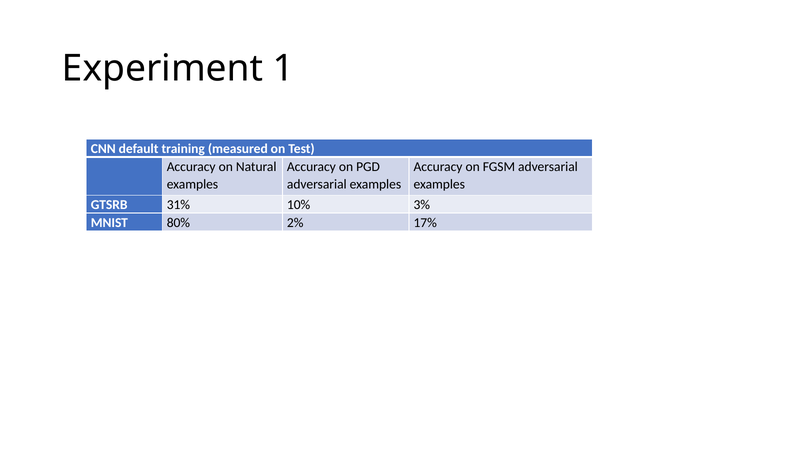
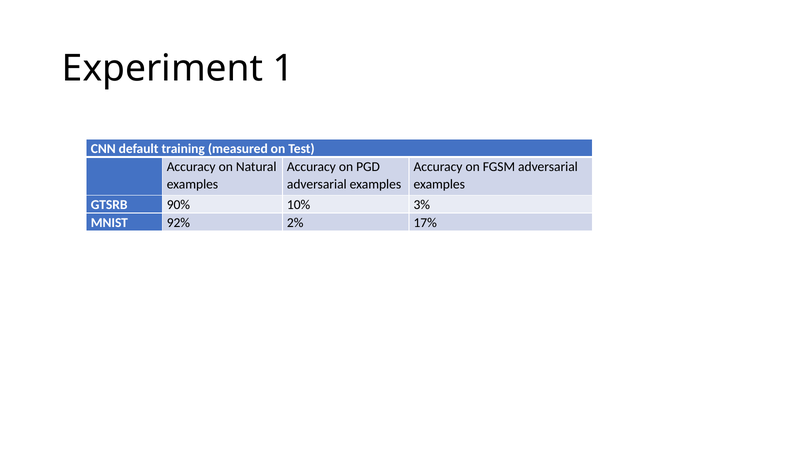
31%: 31% -> 90% (178, 205)
80%: 80% -> 92% (178, 222)
